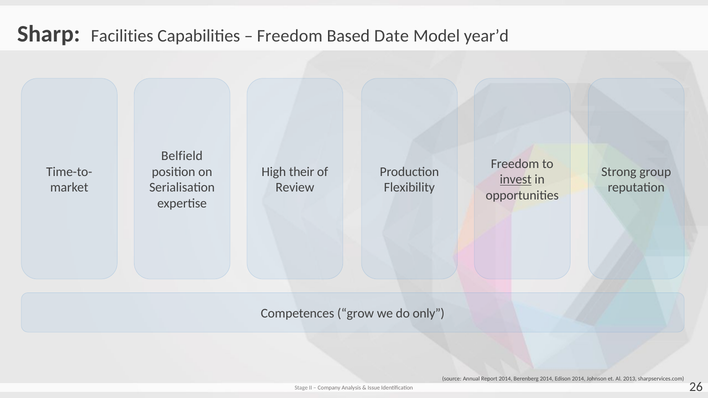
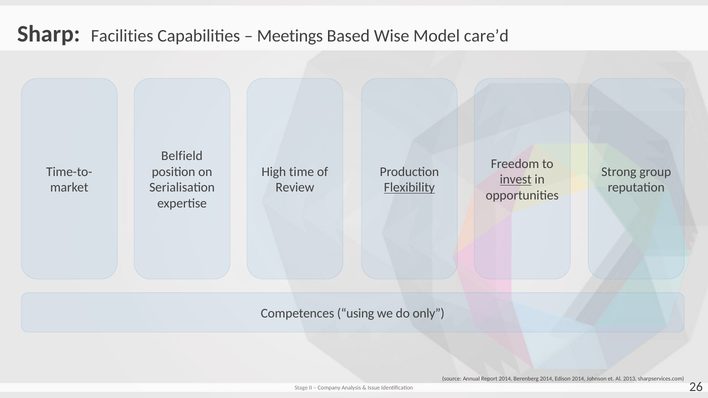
Freedom: Freedom -> Meetings (290, 36)
Date: Date -> Wise (392, 36)
year’d: year’d -> care’d (486, 36)
their: their -> time (302, 172)
Flexibility underline: none -> present (409, 188)
grow: grow -> using (356, 314)
